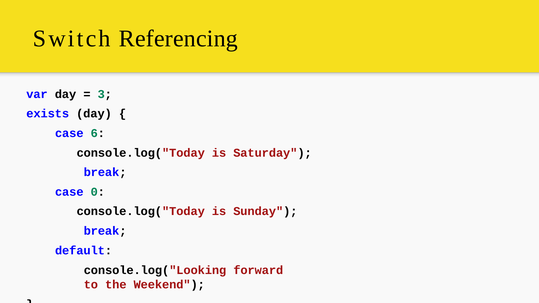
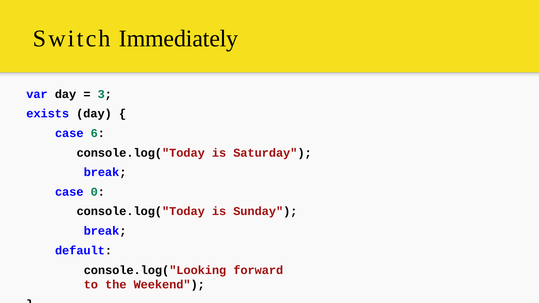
Referencing: Referencing -> Immediately (179, 39)
